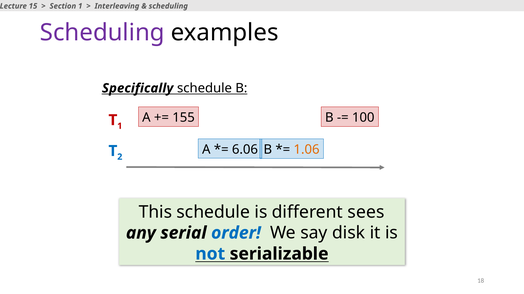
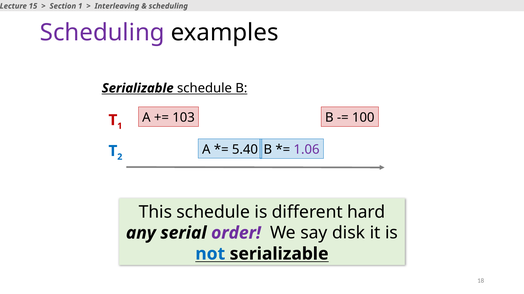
Specifically: Specifically -> Serializable (138, 88)
155: 155 -> 103 (184, 118)
6.06: 6.06 -> 5.40 (245, 150)
1.06 colour: orange -> purple (307, 150)
sees: sees -> hard (366, 212)
order colour: blue -> purple (236, 233)
